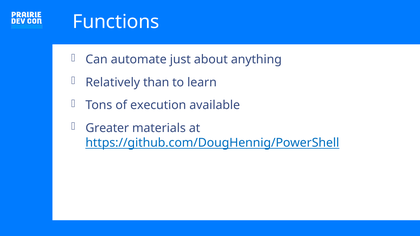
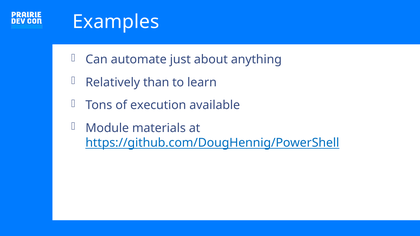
Functions: Functions -> Examples (116, 22)
Greater: Greater -> Module (107, 128)
